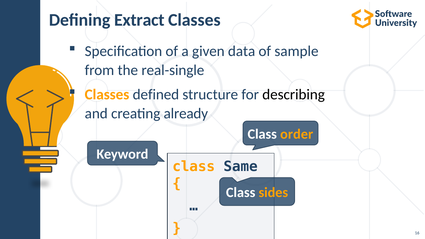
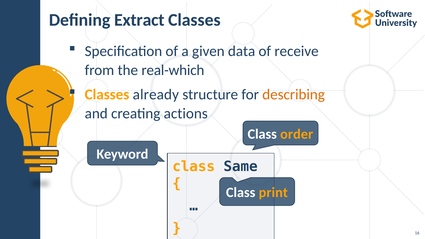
sample: sample -> receive (297, 51)
real-single: real-single -> real-which (173, 70)
defined: defined -> already (156, 95)
describing colour: black -> orange (294, 95)
already: already -> actions (186, 113)
sides: sides -> print (273, 193)
